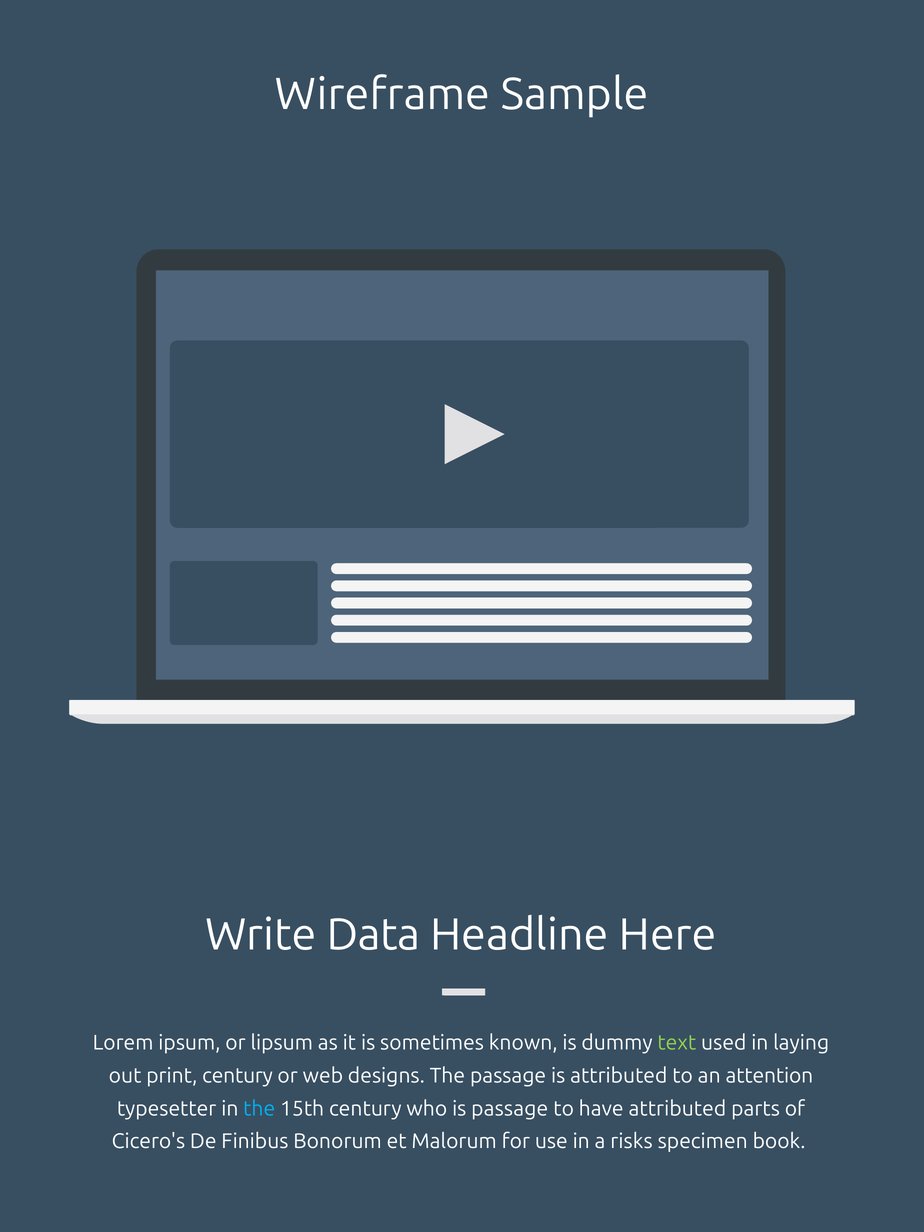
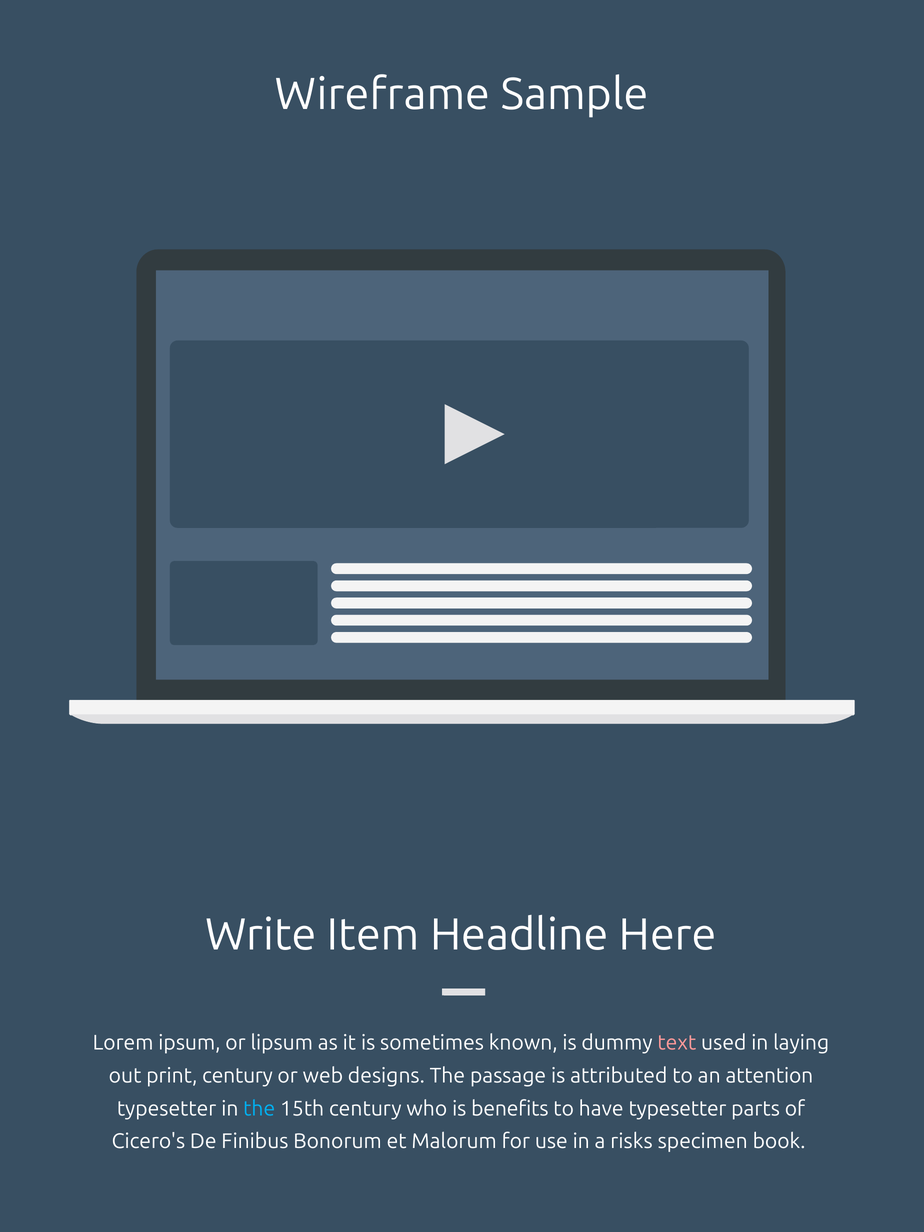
Data: Data -> Item (373, 935)
text colour: light green -> pink (677, 1043)
is passage: passage -> benefits (510, 1109)
have attributed: attributed -> typesetter (677, 1109)
